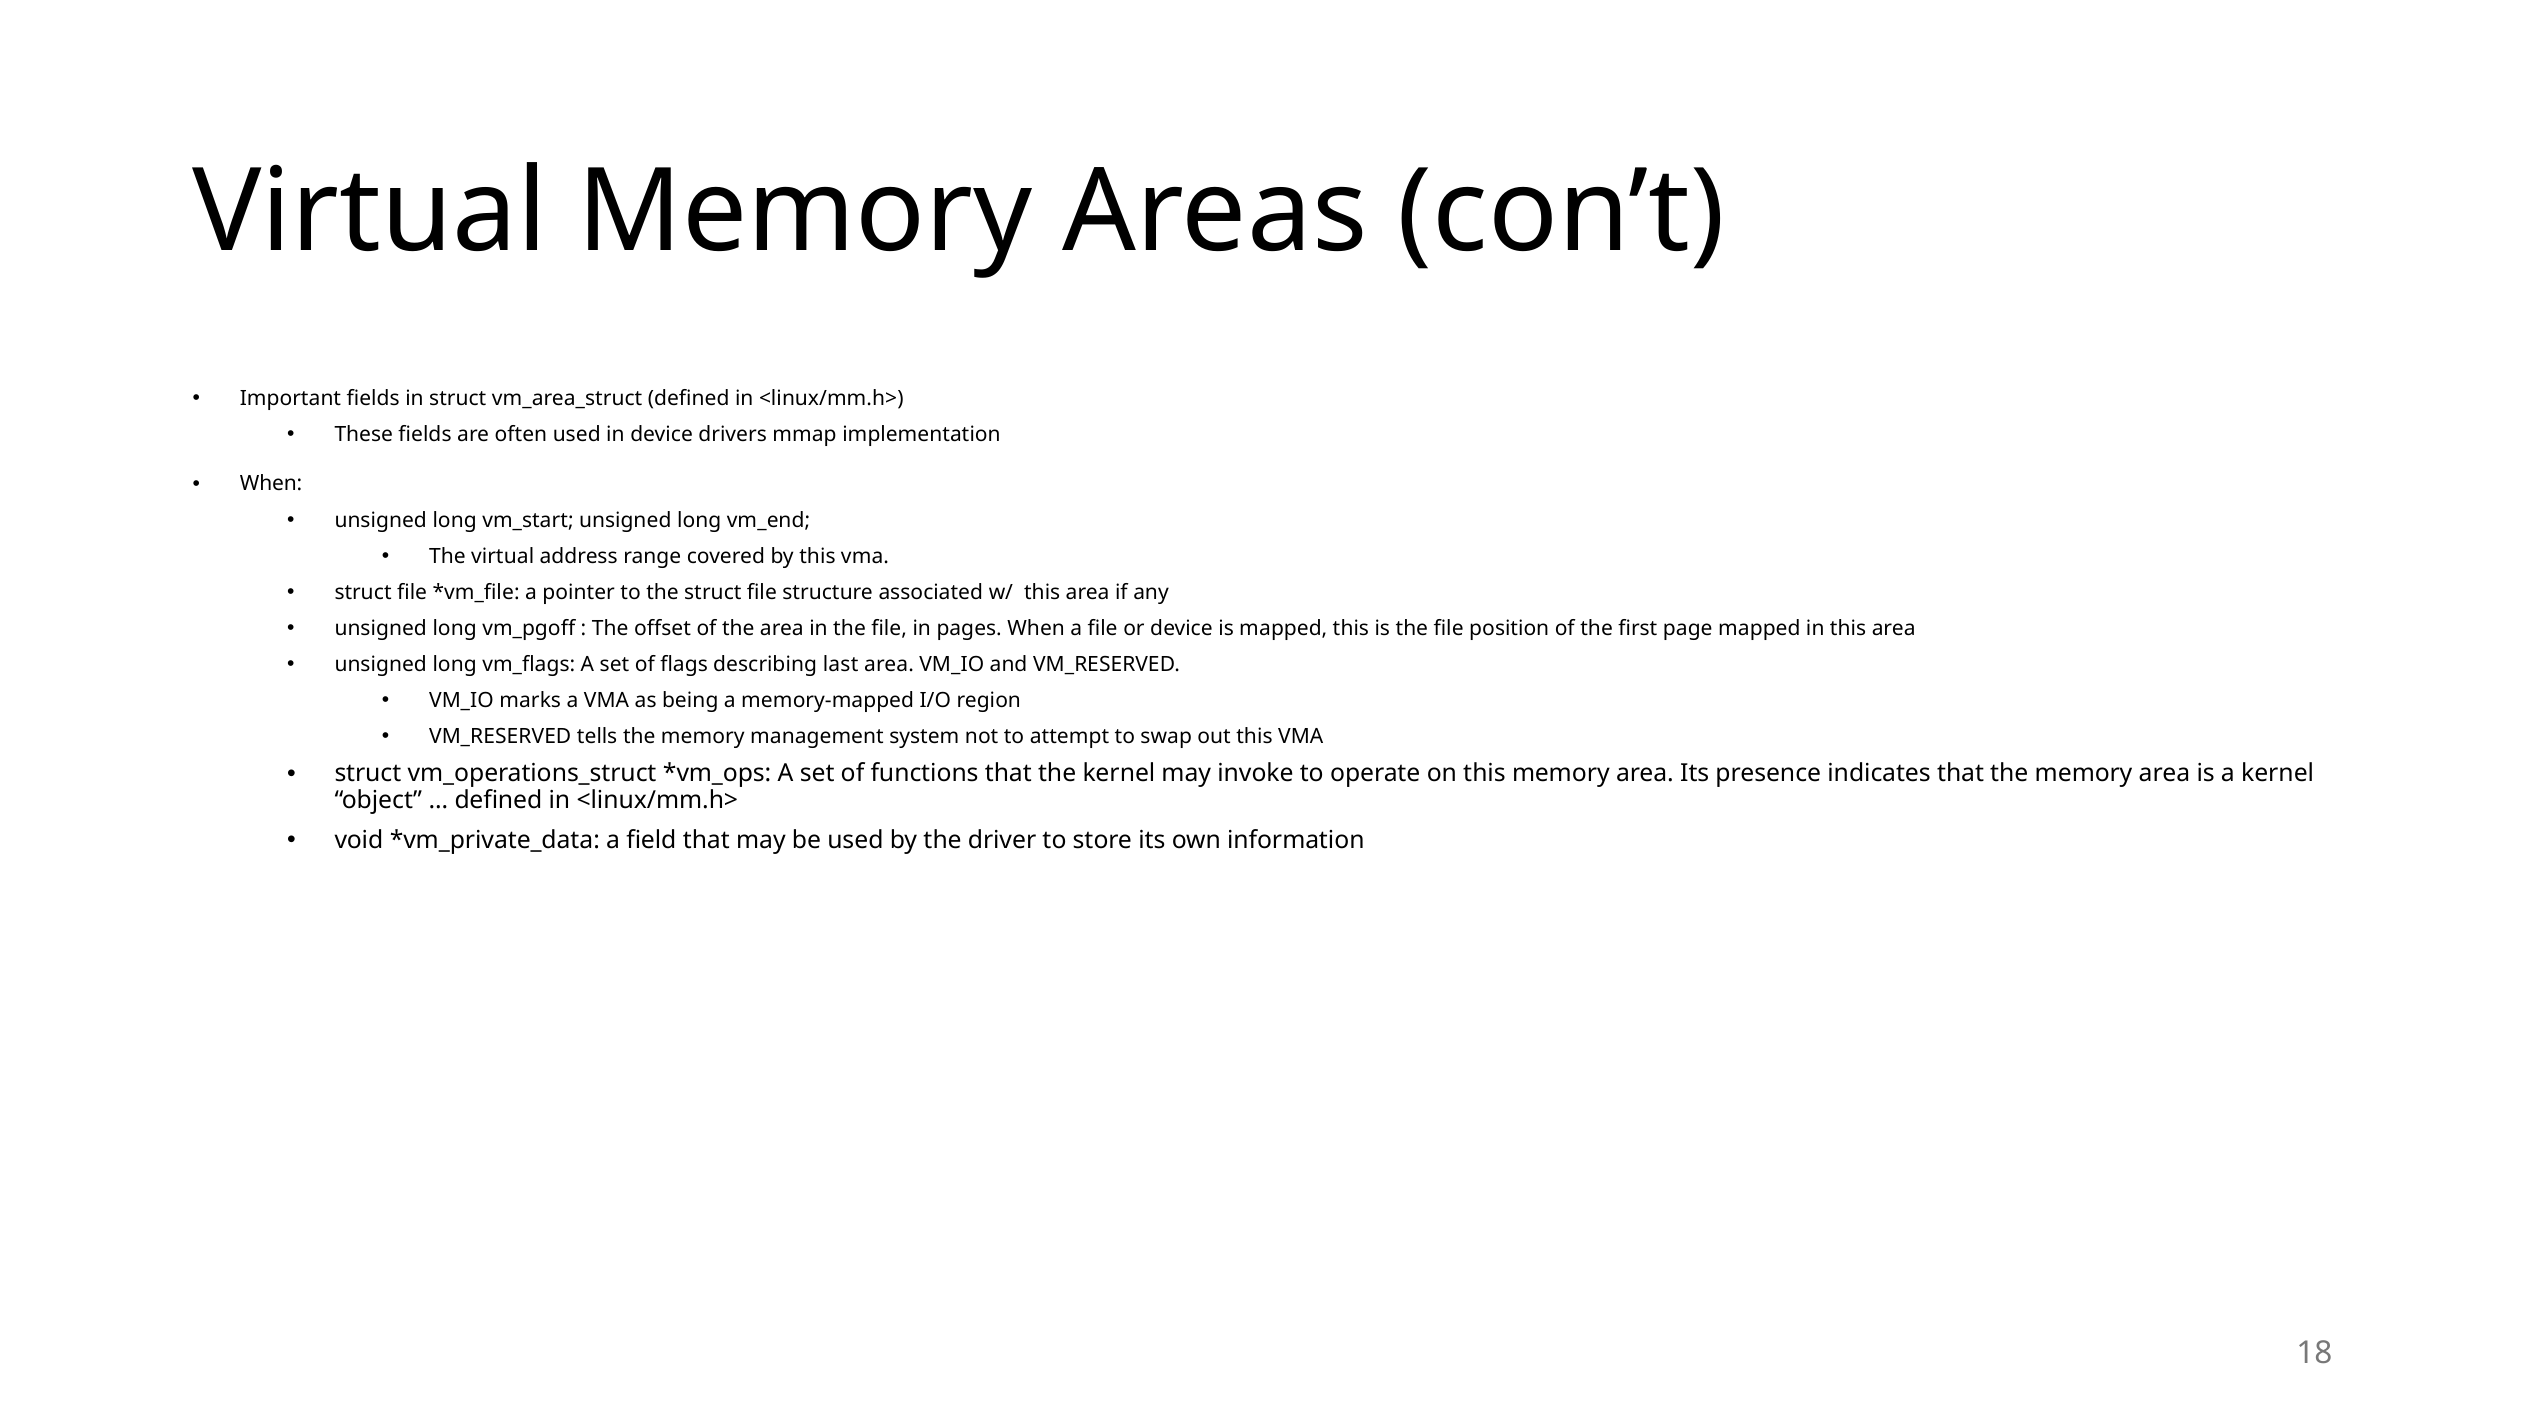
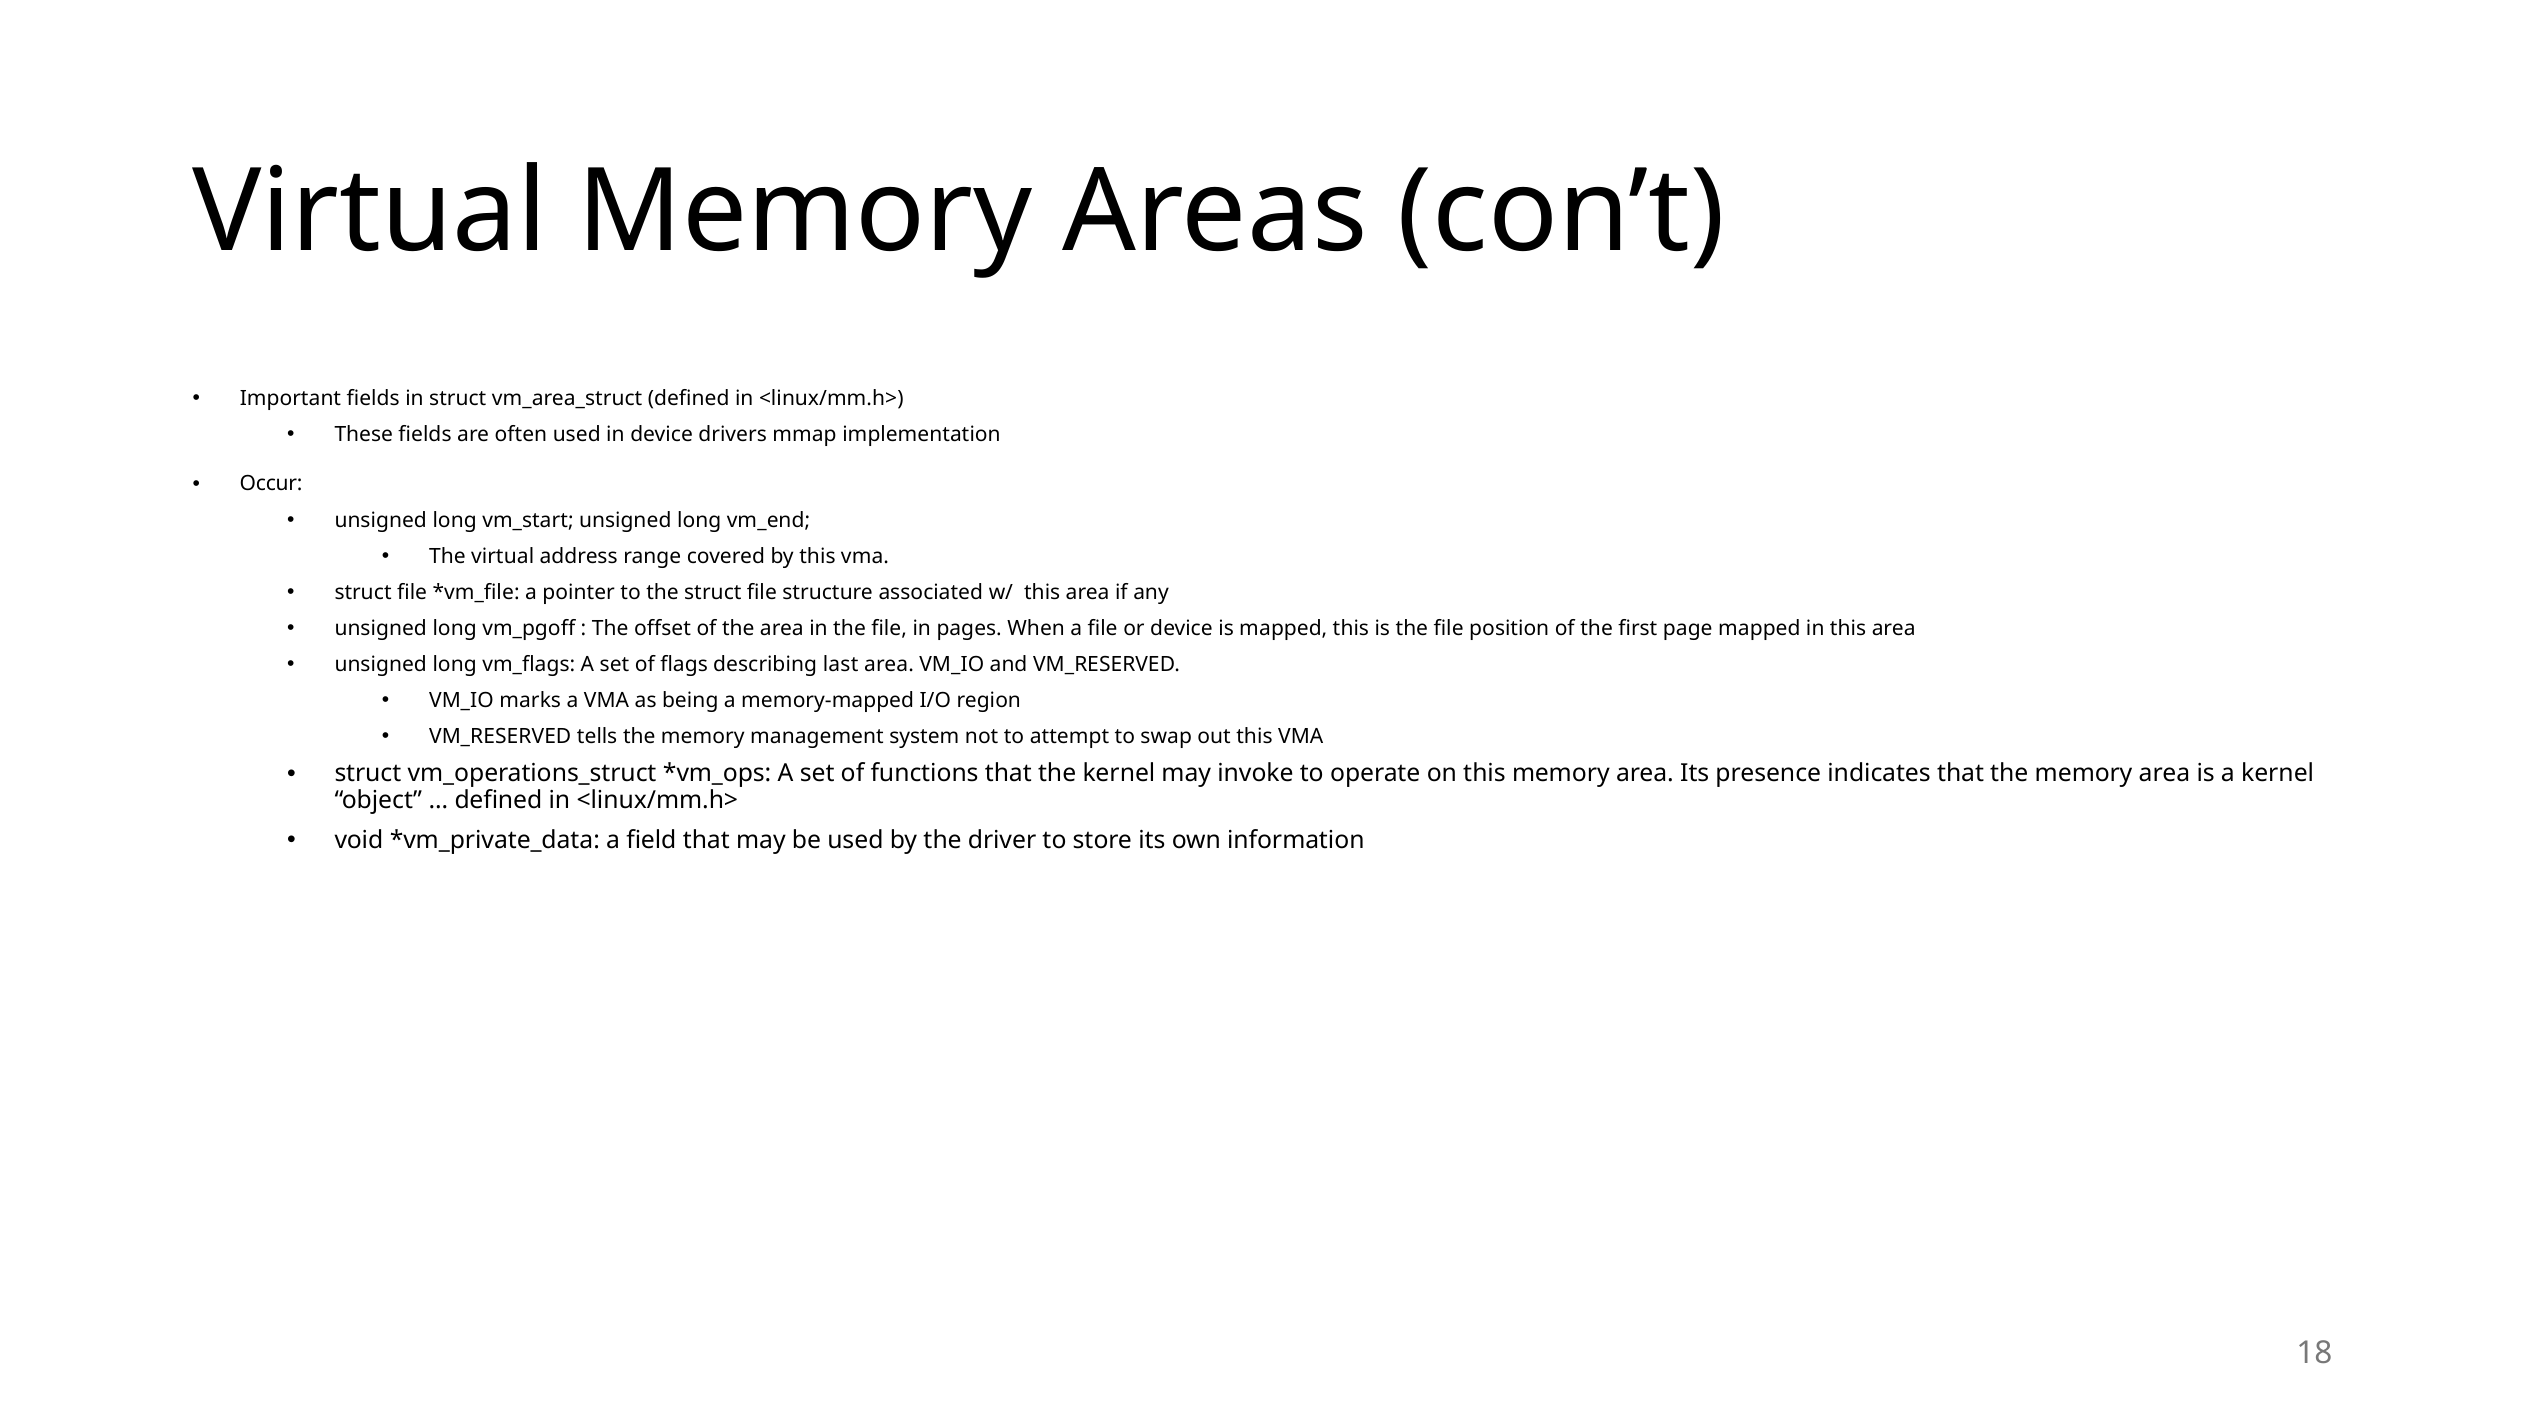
When: When -> Occur (271, 484)
